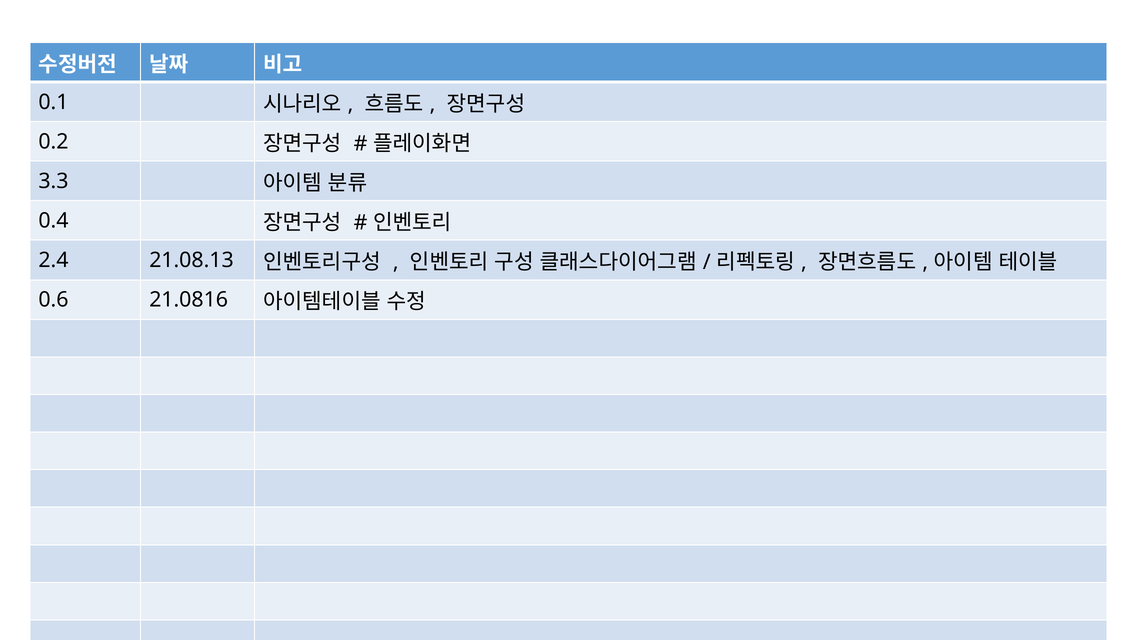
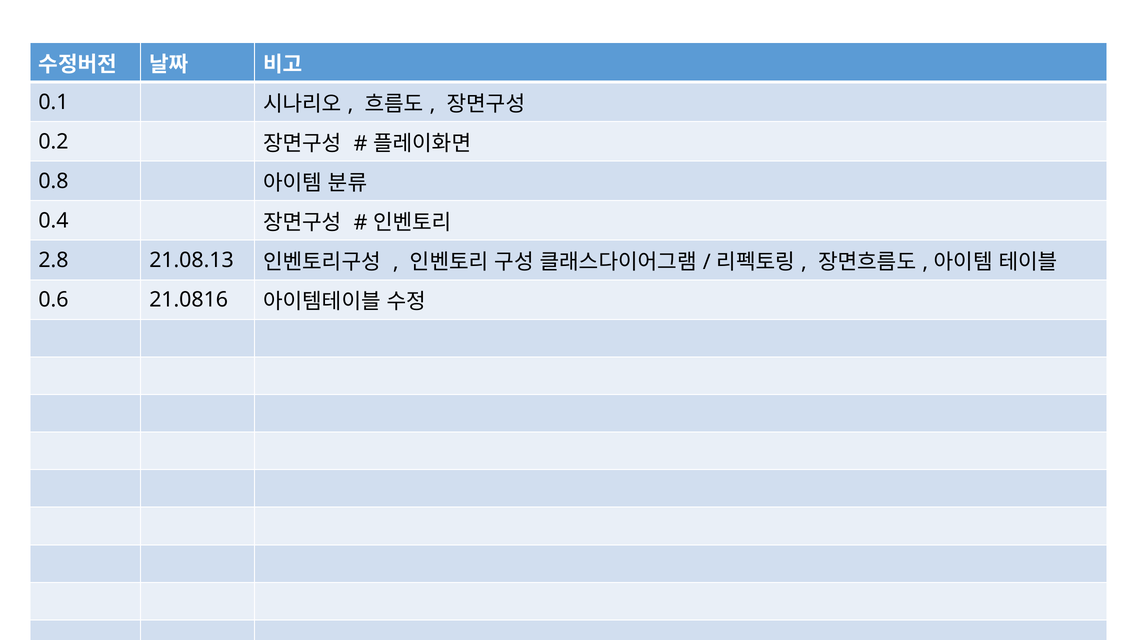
3.3: 3.3 -> 0.8 (53, 181)
2.4: 2.4 -> 2.8 (53, 260)
